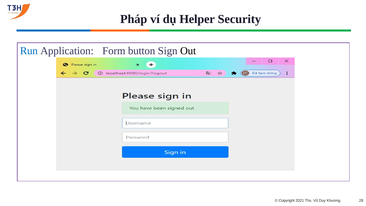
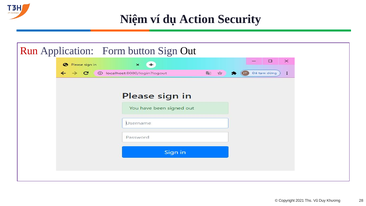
Pháp: Pháp -> Niệm (134, 19)
Helper: Helper -> Action (197, 19)
Run colour: blue -> red (29, 51)
